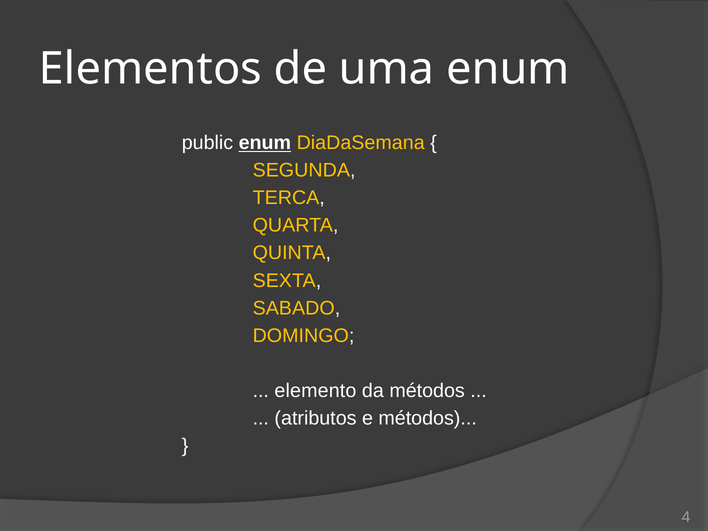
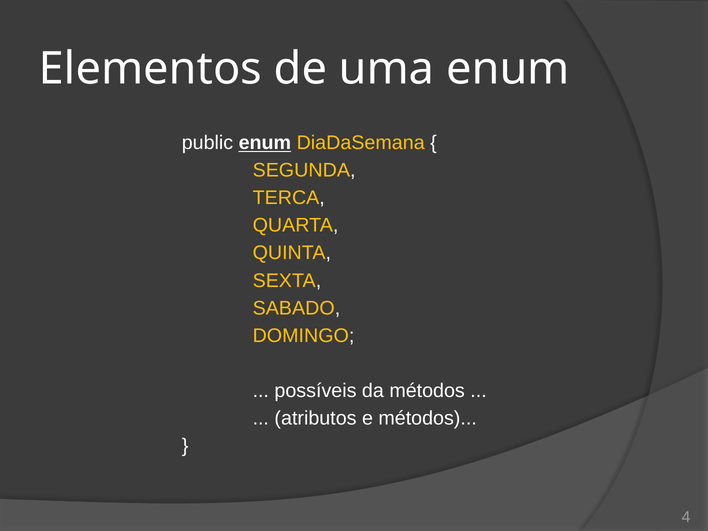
elemento: elemento -> possíveis (316, 391)
